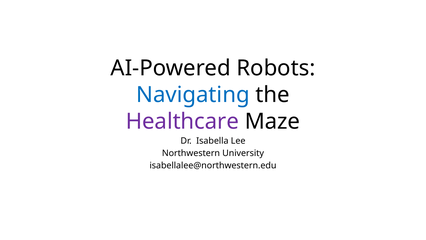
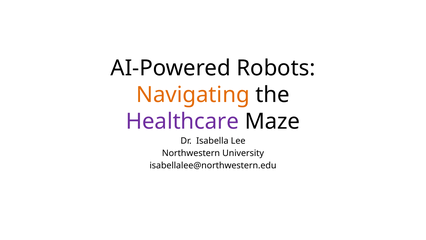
Navigating colour: blue -> orange (193, 95)
